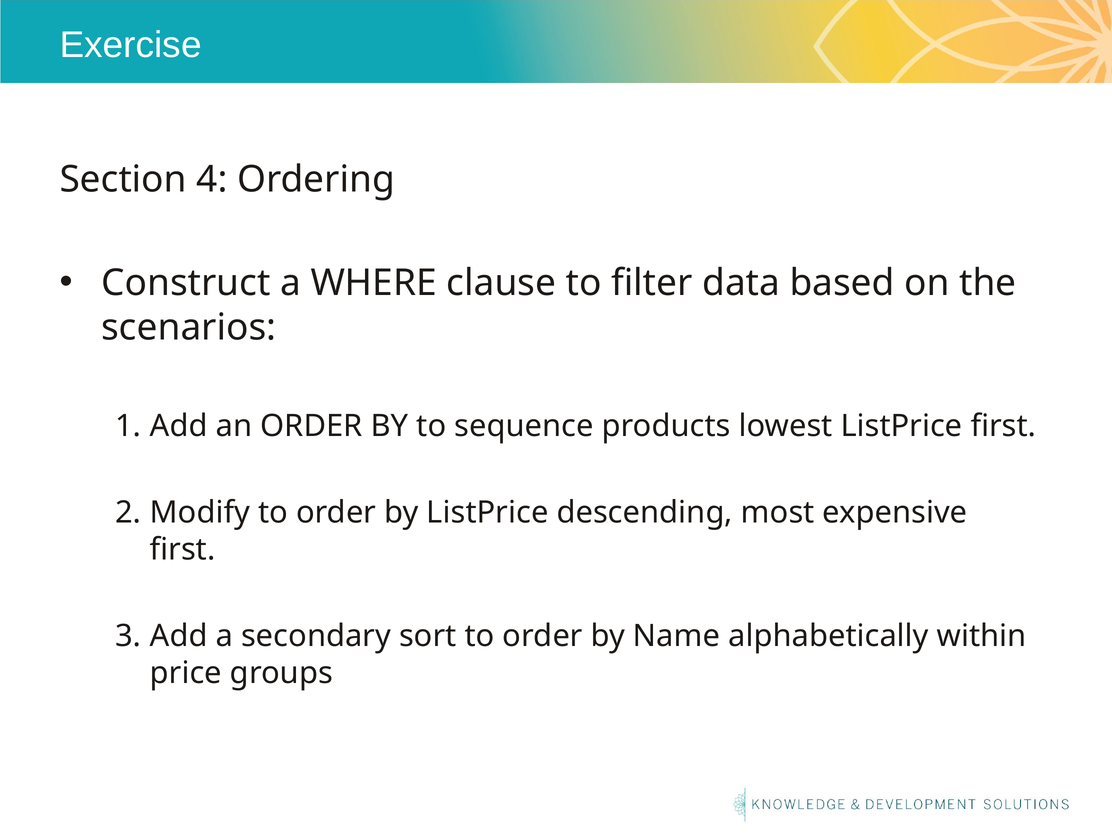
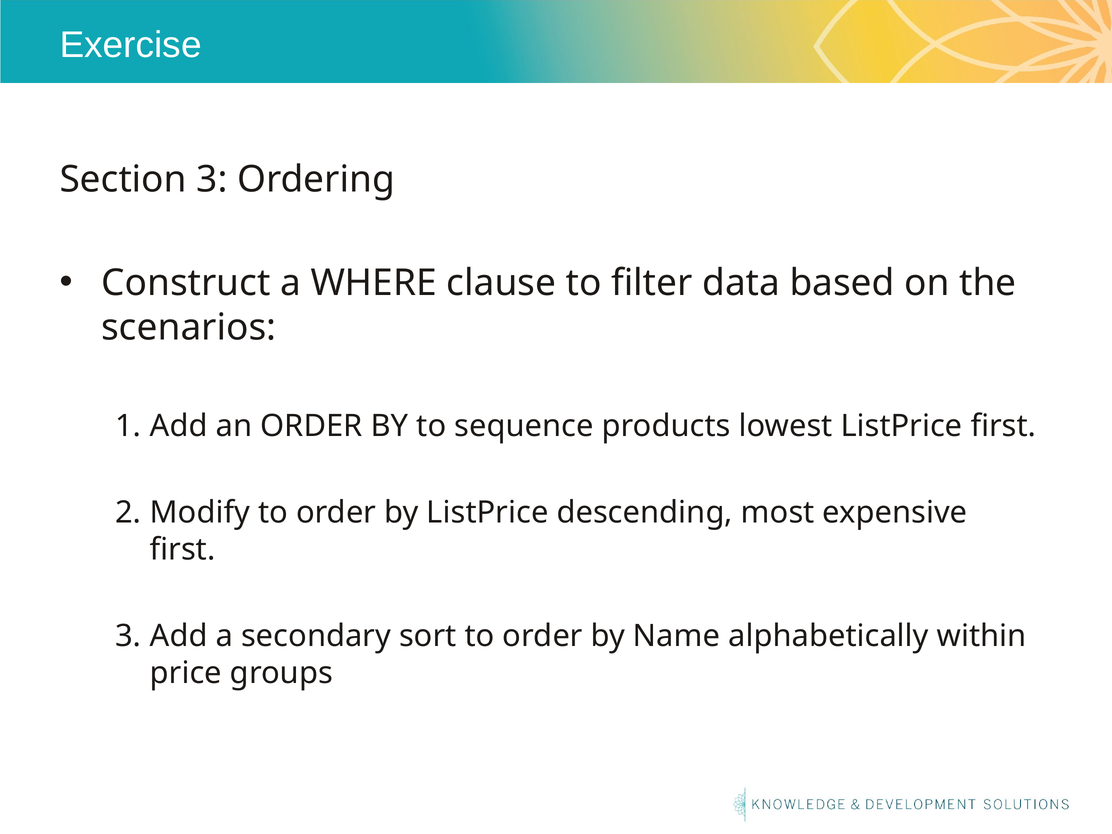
Section 4: 4 -> 3 (212, 179)
